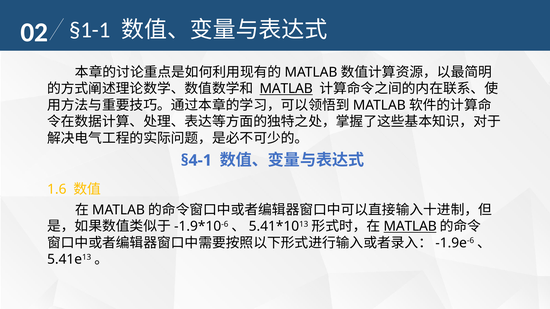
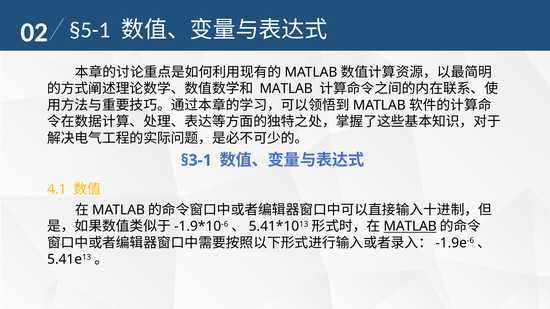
§1-1: §1-1 -> §5-1 (90, 30)
MATLAB underline: present -> none (286, 89)
§4-1: §4-1 -> §3-1 (196, 161)
1.6: 1.6 -> 4.1 (57, 190)
